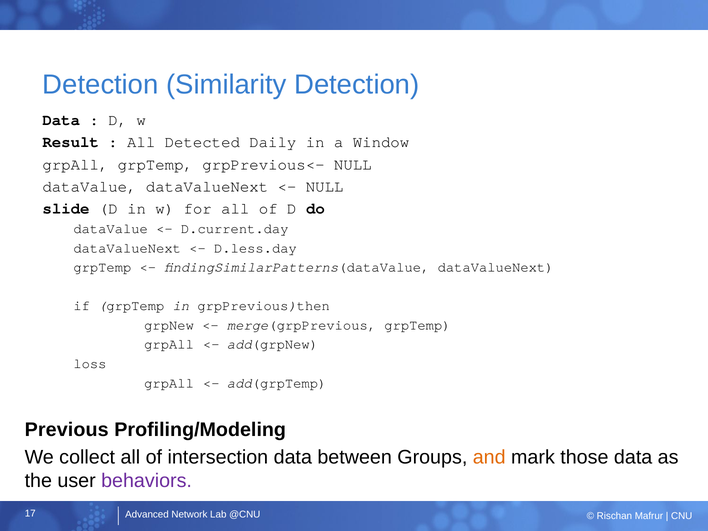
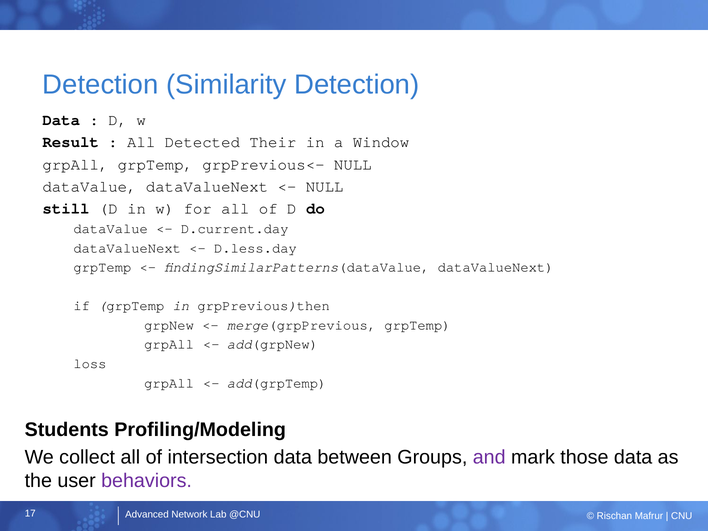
Daily: Daily -> Their (273, 142)
slide: slide -> still (66, 208)
Previous: Previous -> Students (67, 430)
and colour: orange -> purple (489, 457)
